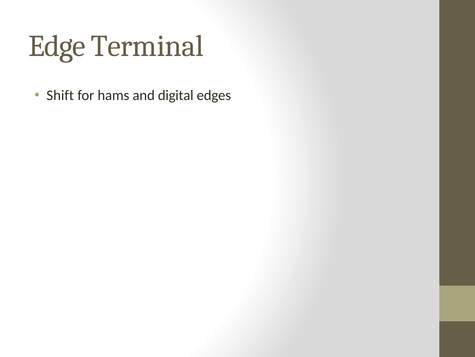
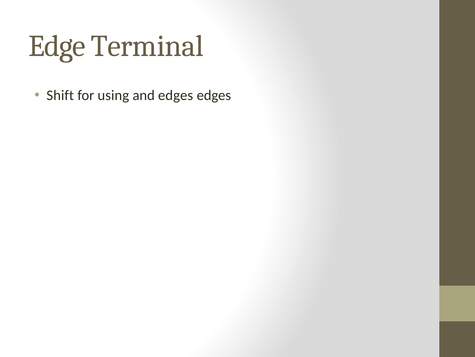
hams: hams -> using (113, 95)
and digital: digital -> edges (176, 95)
